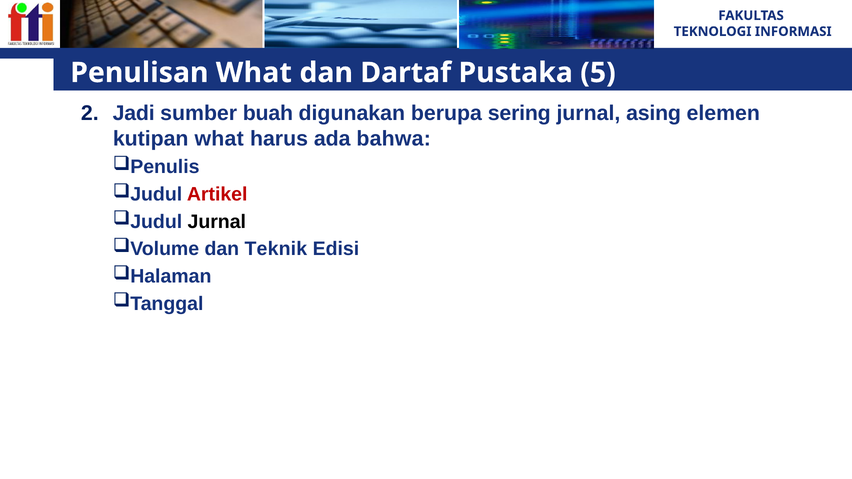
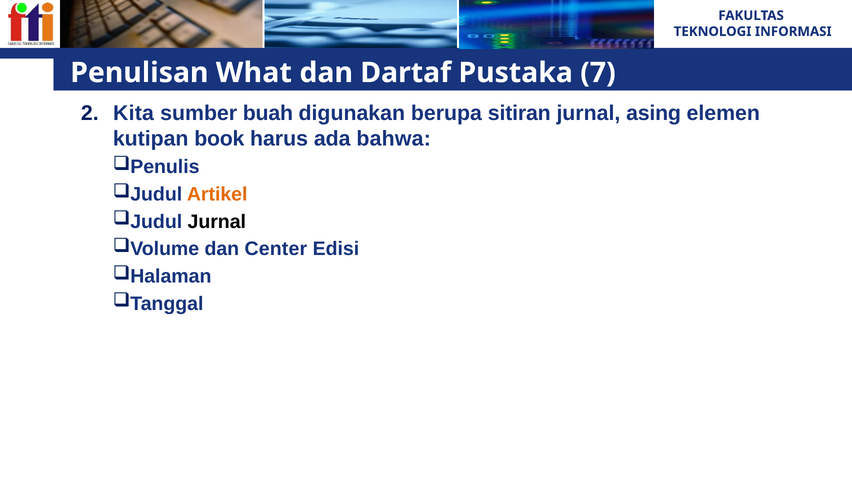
5: 5 -> 7 (598, 73)
Jadi: Jadi -> Kita (133, 113)
sering: sering -> sitiran (519, 113)
kutipan what: what -> book (219, 139)
Artikel colour: red -> orange (217, 194)
Teknik: Teknik -> Center (276, 249)
